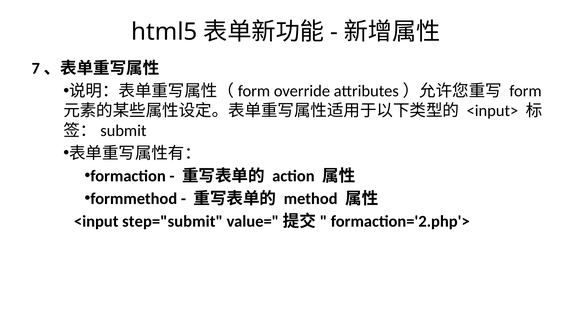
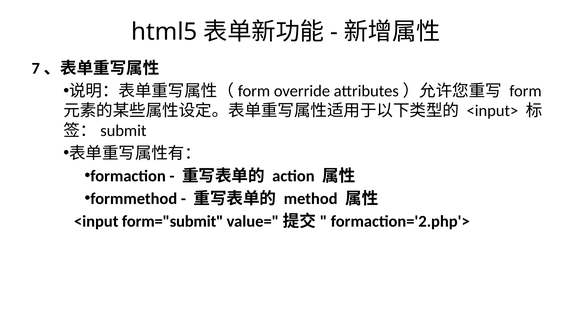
step="submit: step="submit -> form="submit (173, 222)
